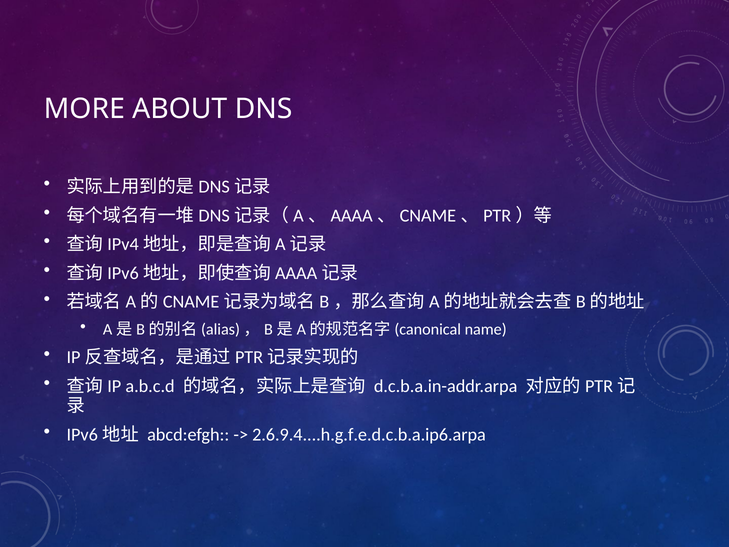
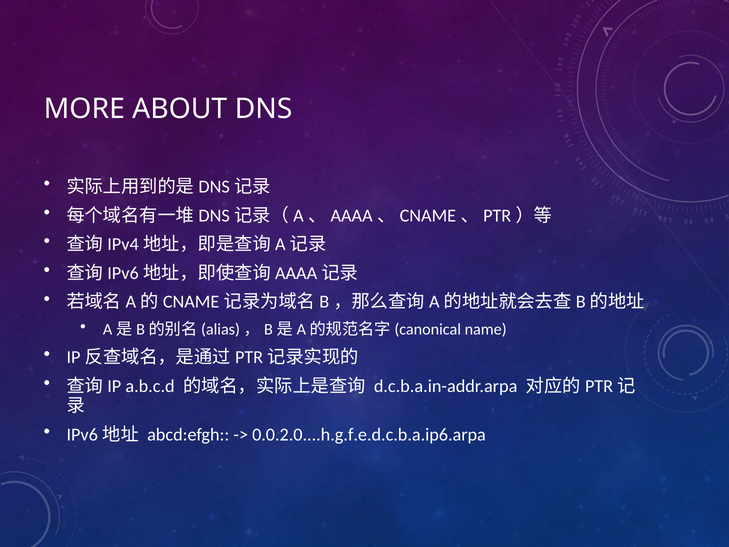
2.6.9.4....h.g.f.e.d.c.b.a.ip6.arpa: 2.6.9.4....h.g.f.e.d.c.b.a.ip6.arpa -> 0.0.2.0....h.g.f.e.d.c.b.a.ip6.arpa (369, 434)
